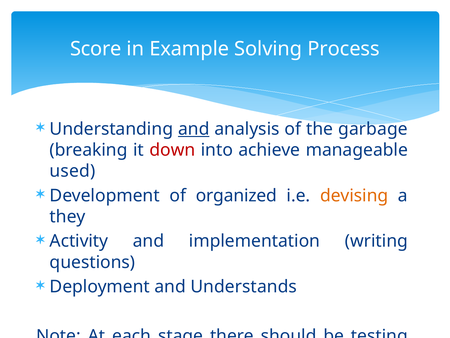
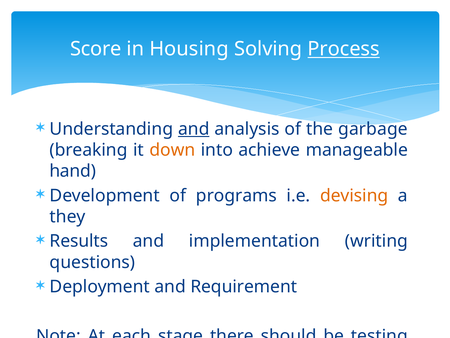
Example: Example -> Housing (189, 49)
Process underline: none -> present (344, 49)
down colour: red -> orange (172, 150)
used: used -> hand (73, 171)
organized: organized -> programs (236, 195)
Activity: Activity -> Results (79, 241)
Understands: Understands -> Requirement (244, 286)
